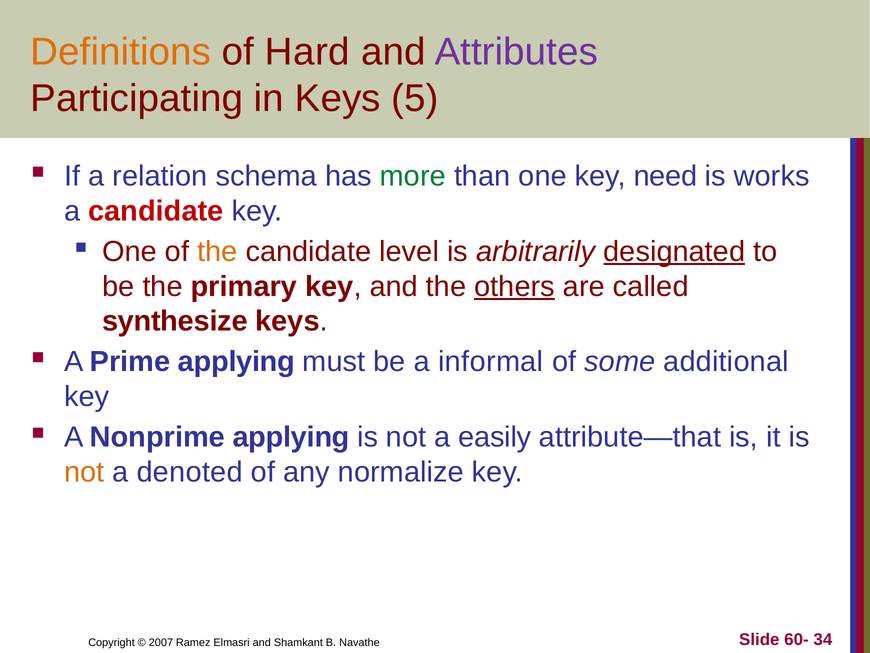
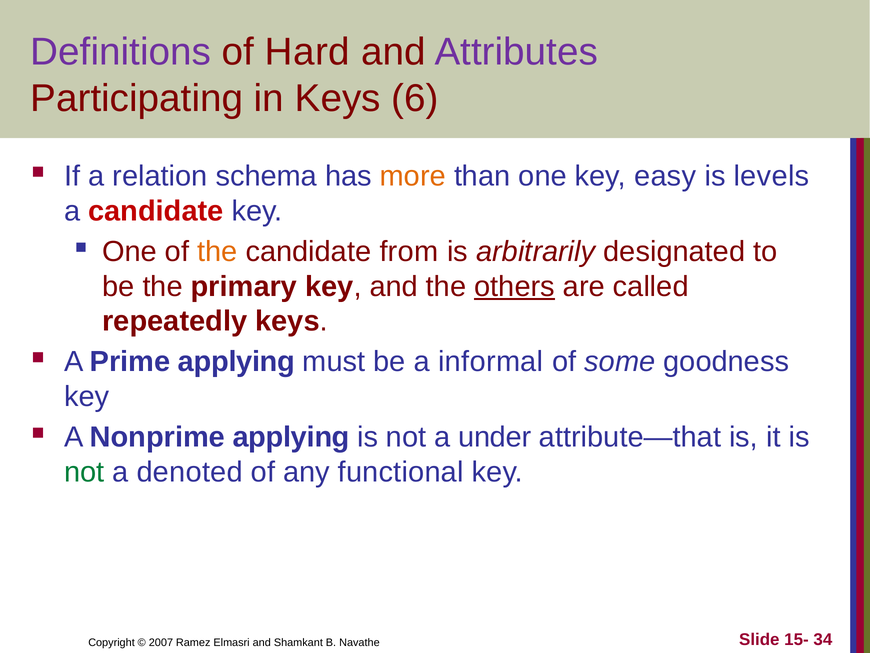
Definitions colour: orange -> purple (121, 52)
5: 5 -> 6 (415, 98)
more colour: green -> orange (413, 176)
need: need -> easy (665, 176)
works: works -> levels (772, 176)
level: level -> from (409, 251)
designated underline: present -> none (674, 251)
synthesize: synthesize -> repeatedly (175, 321)
additional: additional -> goodness (726, 362)
easily: easily -> under (495, 437)
not colour: orange -> green (84, 472)
normalize: normalize -> functional (401, 472)
60-: 60- -> 15- (796, 639)
